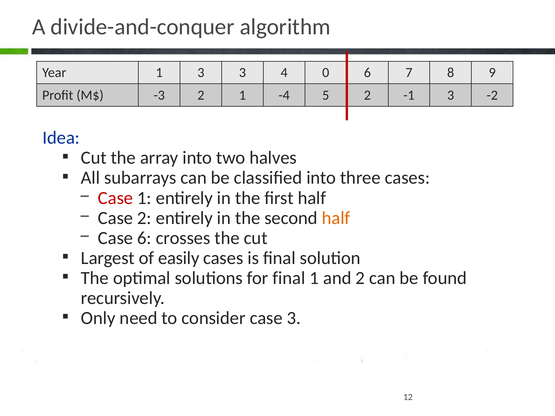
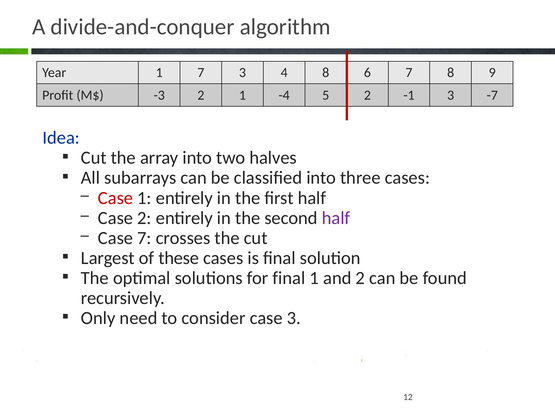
1 3: 3 -> 7 (201, 73)
4 0: 0 -> 8 (326, 73)
-2: -2 -> -7 (492, 95)
half colour: orange -> purple (336, 218)
Case 6: 6 -> 7 (144, 238)
easily: easily -> these (179, 258)
